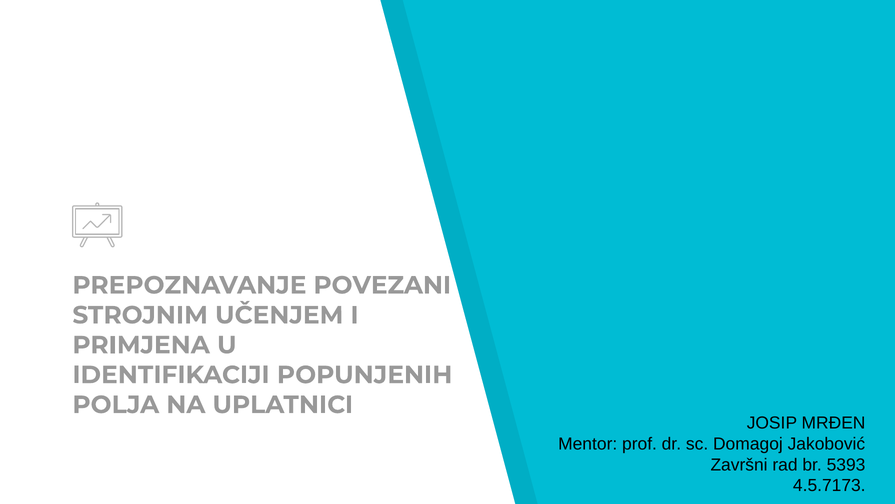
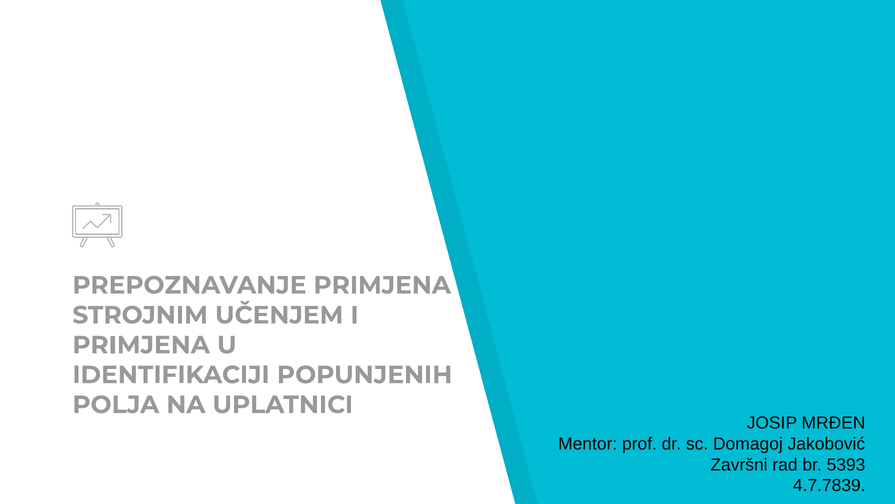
PREPOZNAVANJE POVEZANI: POVEZANI -> PRIMJENA (382, 285)
4.5.7173: 4.5.7173 -> 4.7.7839 (829, 485)
